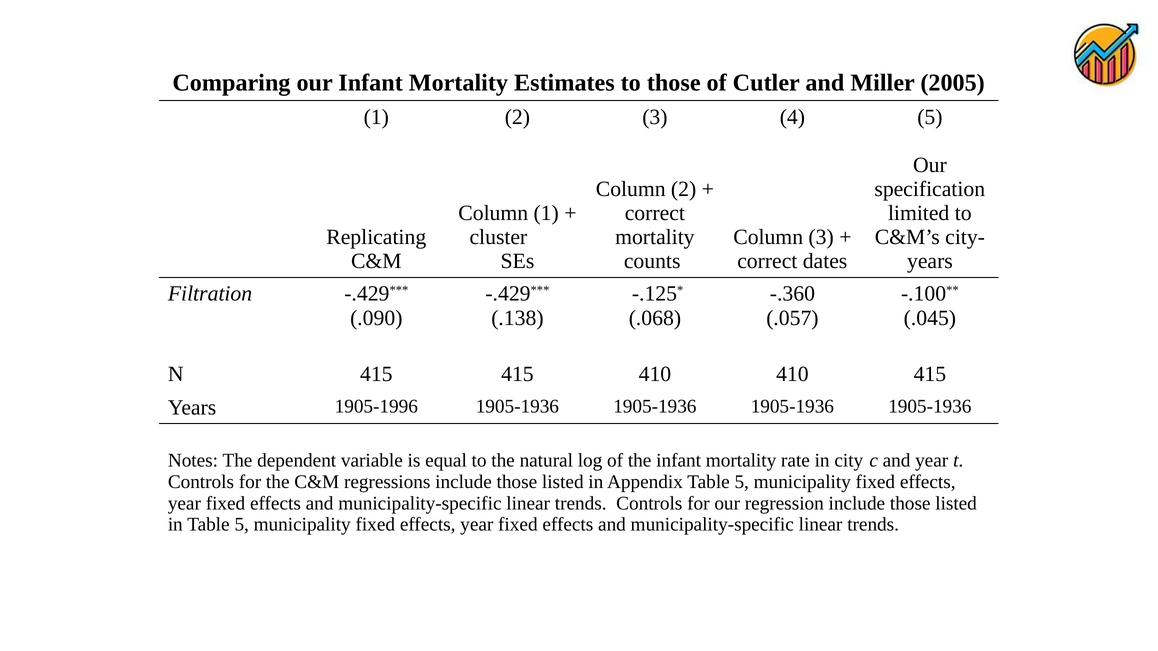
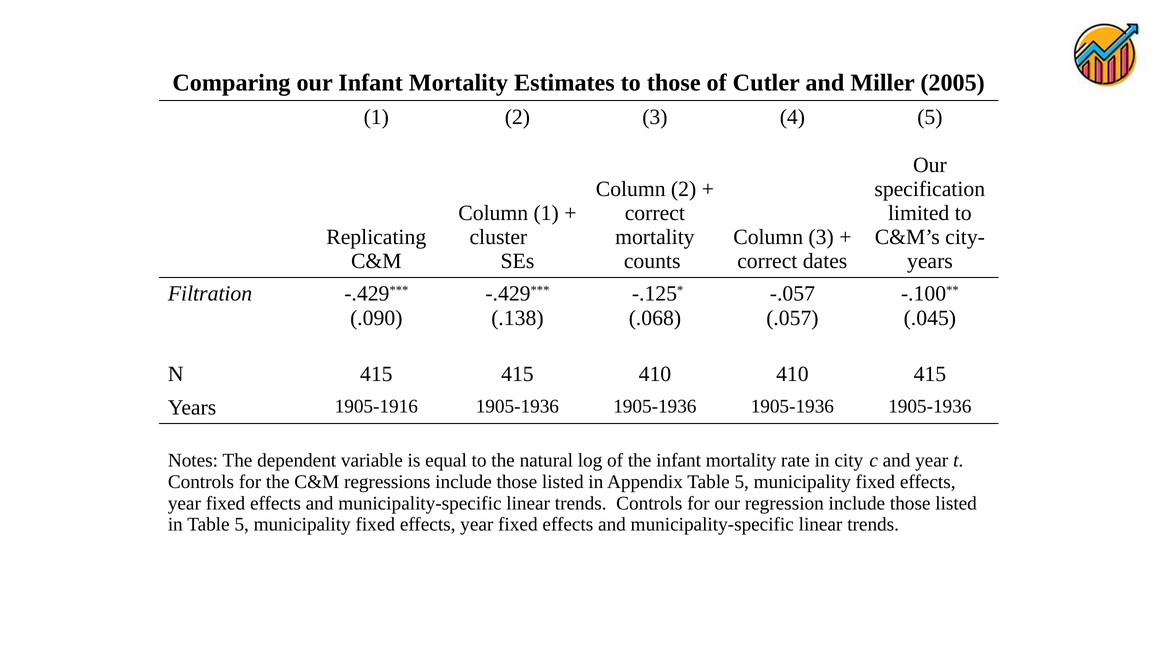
-.360: -.360 -> -.057 (792, 294)
1905-1996: 1905-1996 -> 1905-1916 (376, 406)
